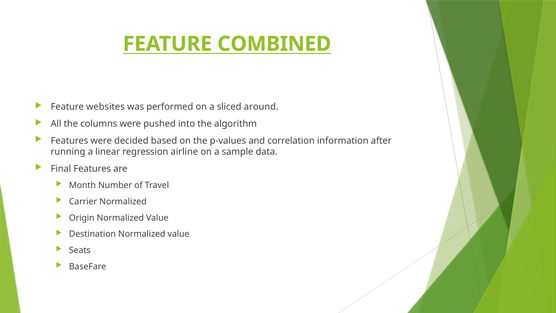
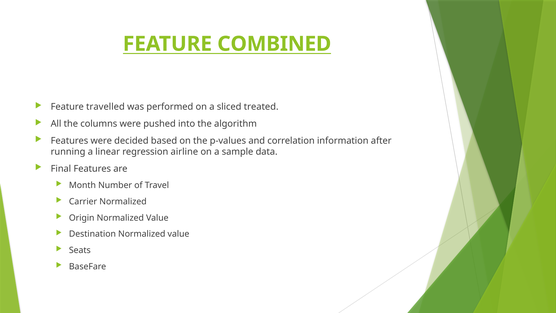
websites: websites -> travelled (105, 107)
around: around -> treated (261, 107)
